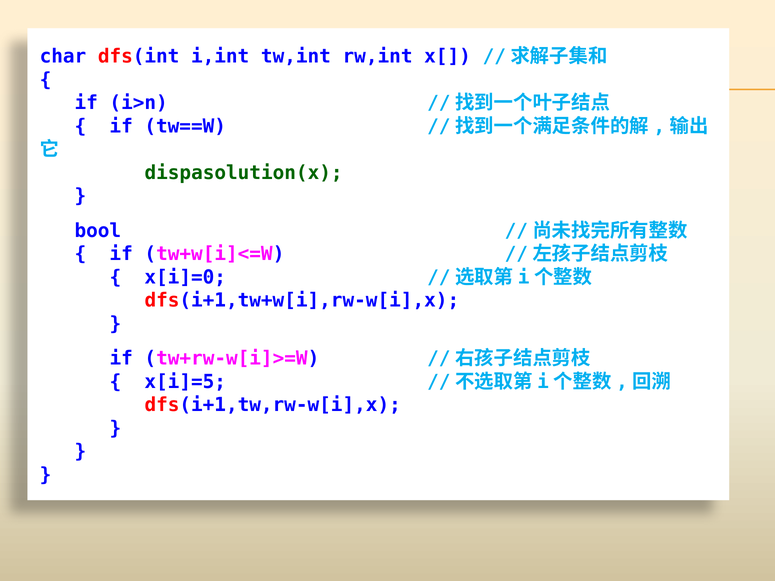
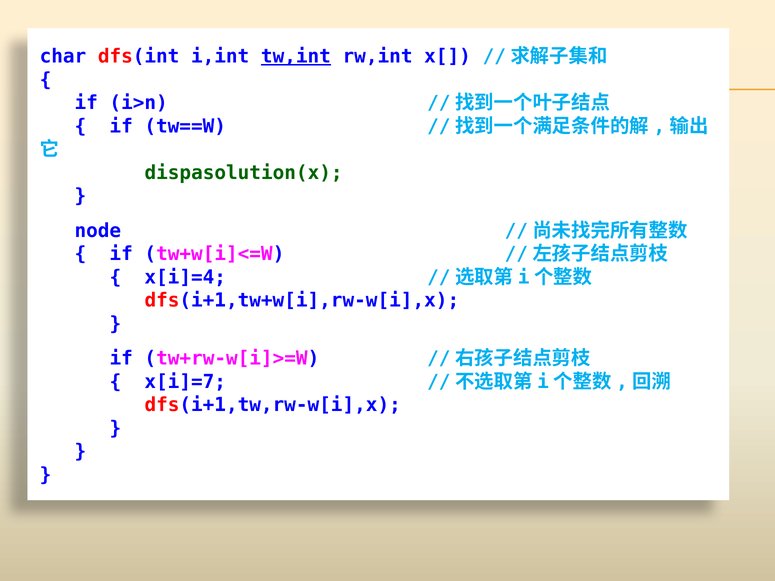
tw,int underline: none -> present (296, 56)
bool: bool -> node (98, 231)
x[i]=0: x[i]=0 -> x[i]=4 (185, 277)
x[i]=5: x[i]=5 -> x[i]=7 (185, 382)
